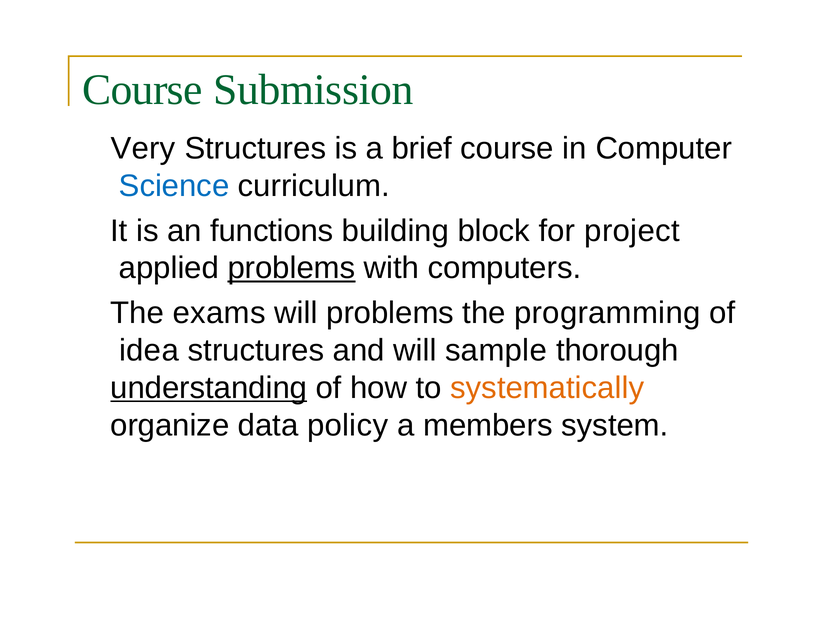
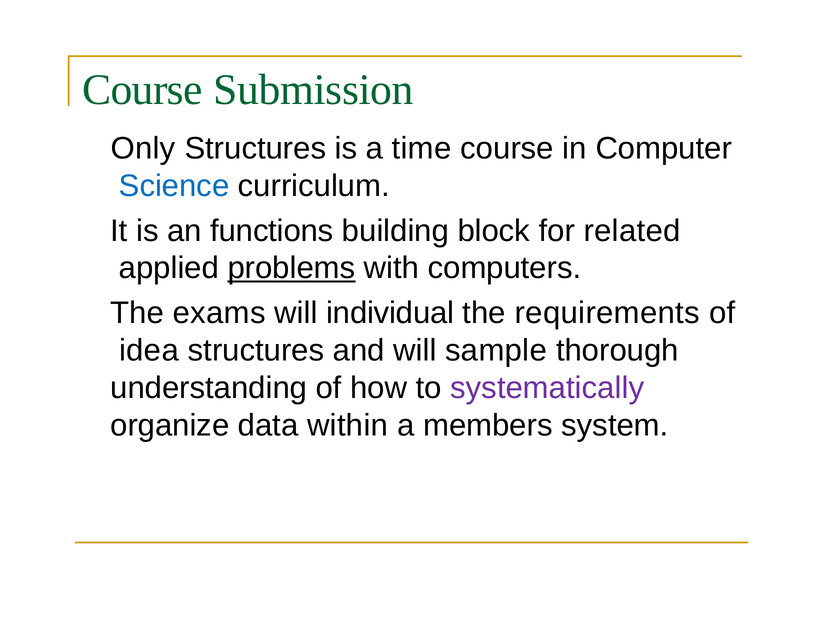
Very: Very -> Only (143, 148)
brief: brief -> time (422, 148)
project: project -> related (632, 231)
will problems: problems -> individual (390, 313)
programming: programming -> requirements (607, 313)
understanding underline: present -> none (209, 388)
systematically colour: orange -> purple (547, 388)
policy: policy -> within (348, 425)
